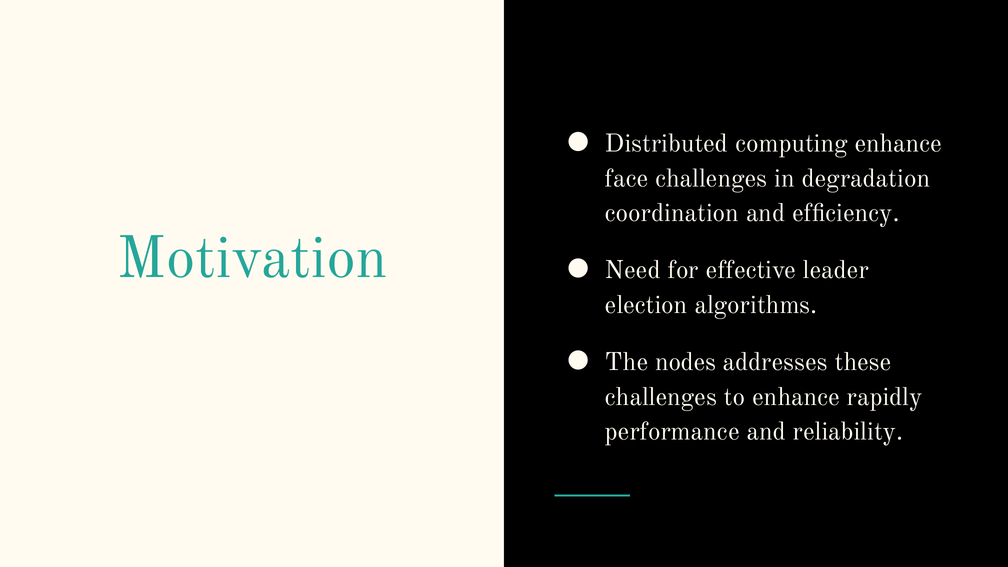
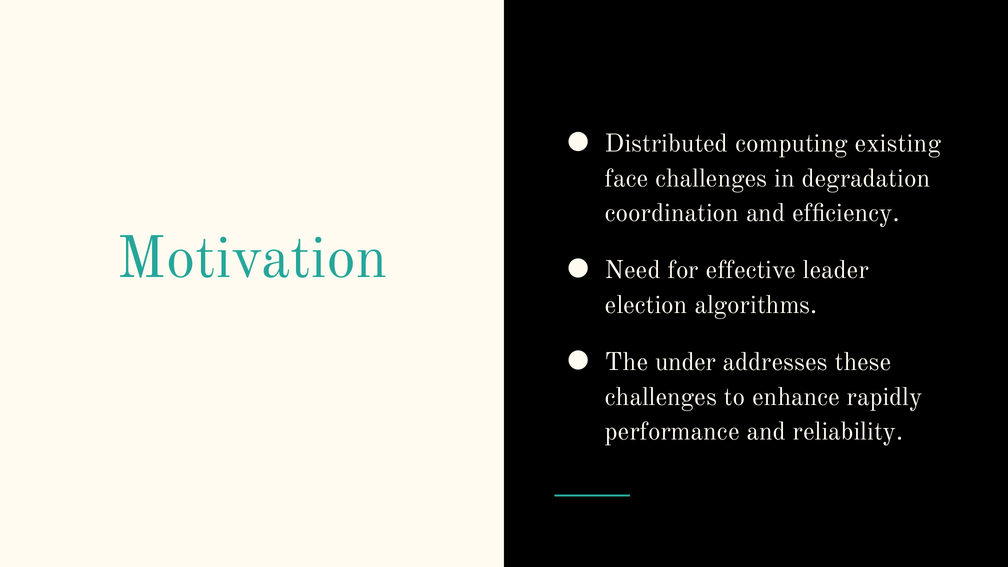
computing enhance: enhance -> existing (898, 143)
nodes: nodes -> under (686, 362)
